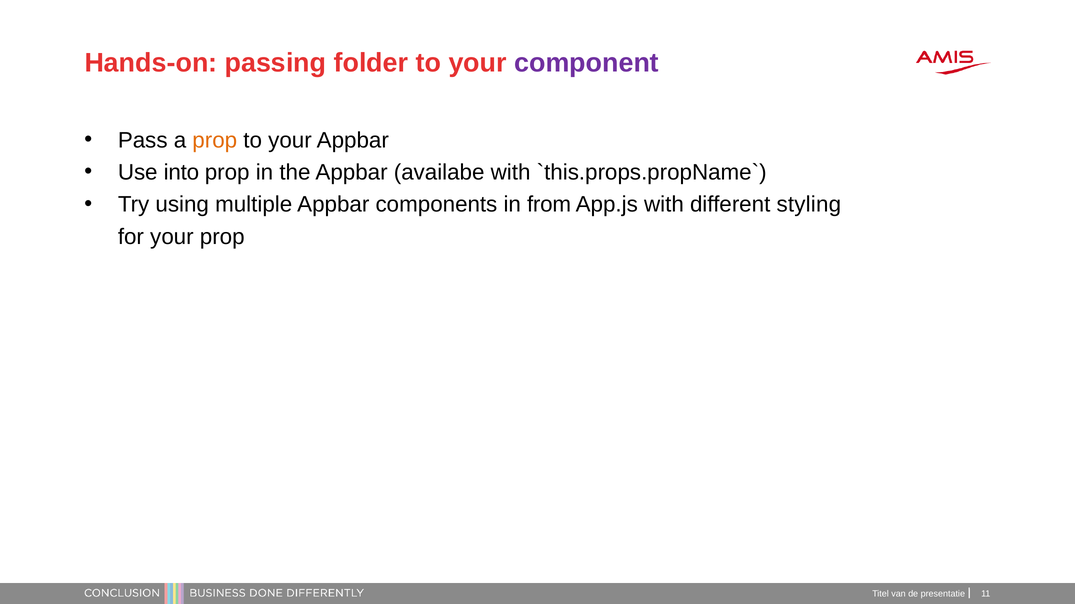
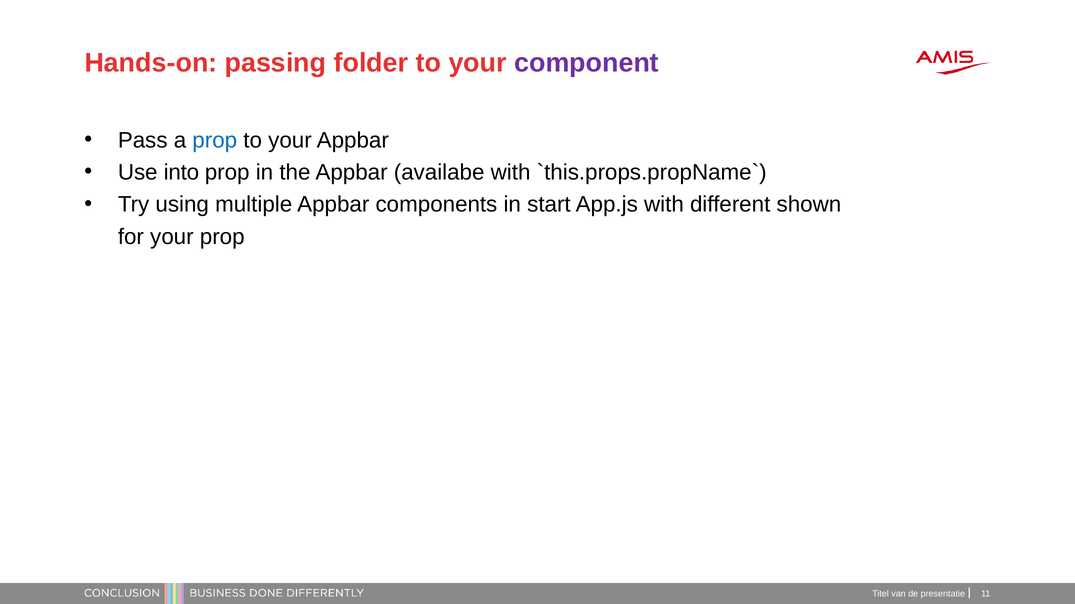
prop colour: orange -> blue (215, 140)
from: from -> start (549, 205)
styling: styling -> shown (809, 205)
